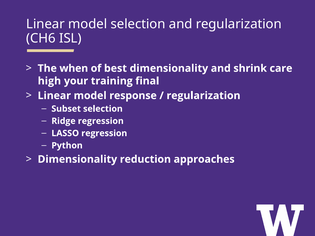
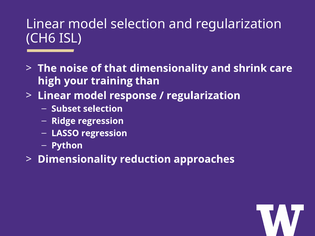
when: when -> noise (74, 68)
best: best -> that (115, 68)
final: final -> than (147, 81)
